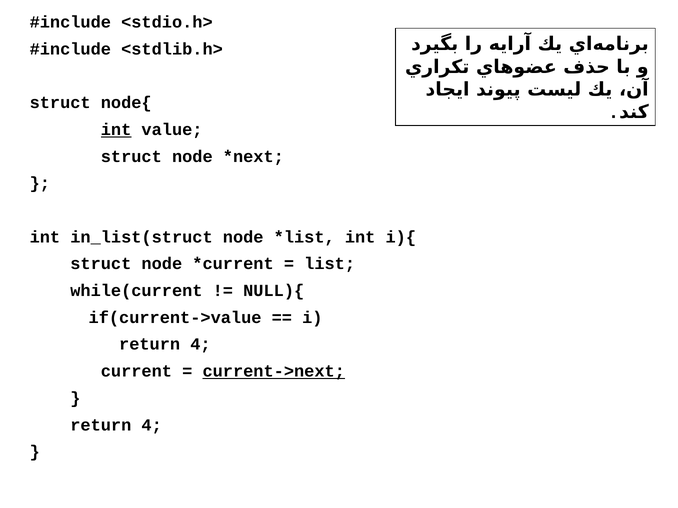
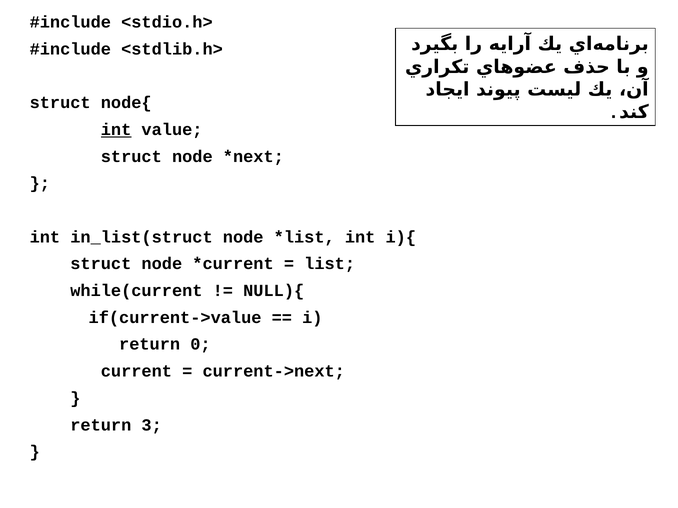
4: 4 -> 0 (200, 345)
current->next underline: present -> none (274, 372)
4: 4 -> 3 (152, 425)
